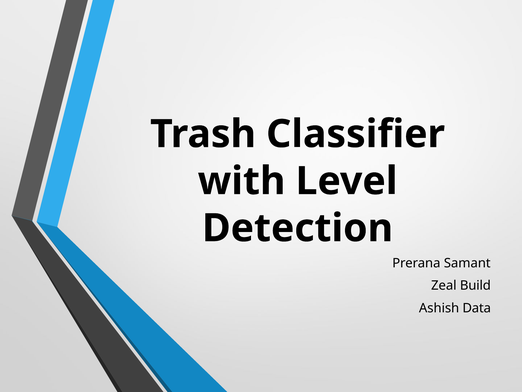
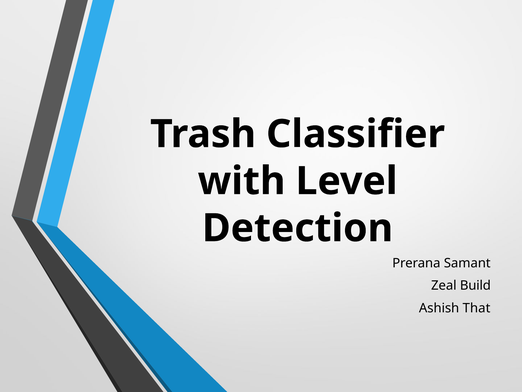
Data: Data -> That (477, 308)
